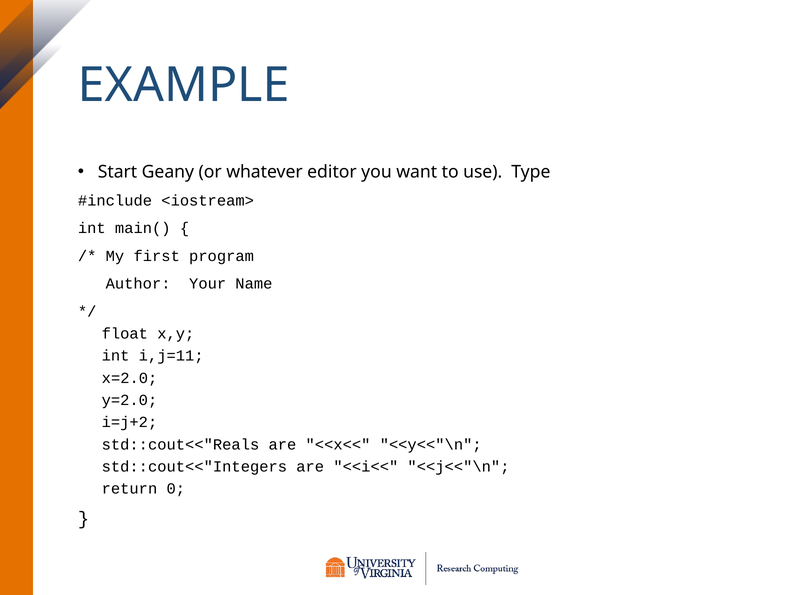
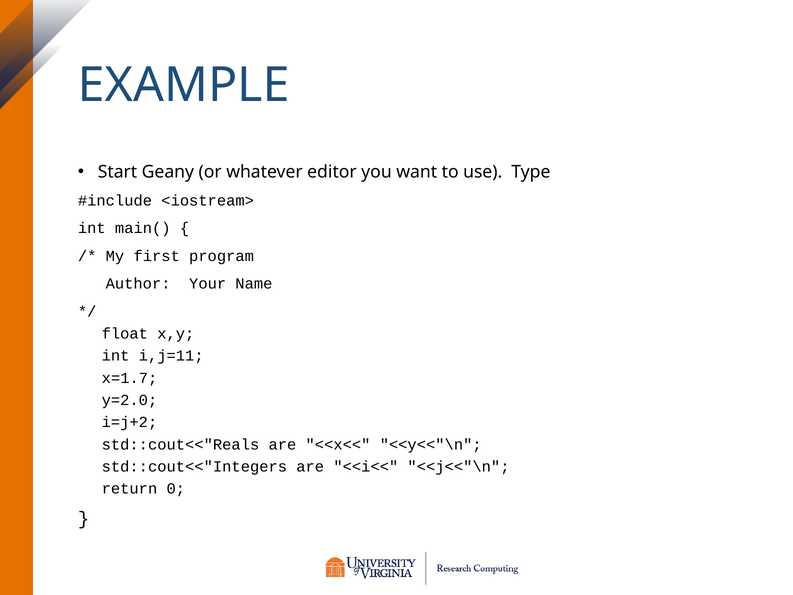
x=2.0: x=2.0 -> x=1.7 (130, 378)
